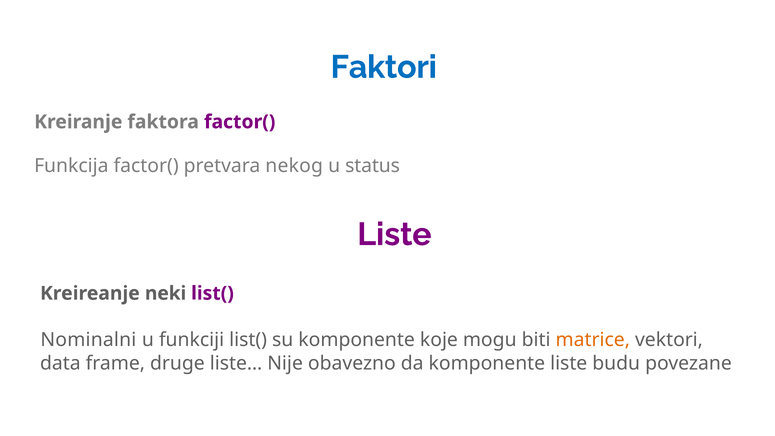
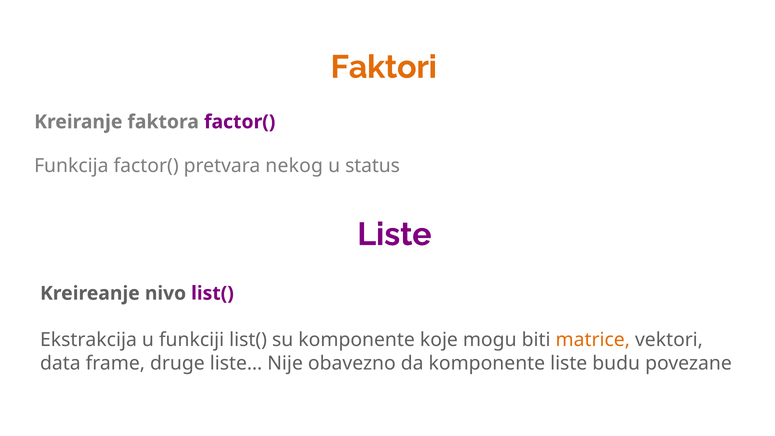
Faktori colour: blue -> orange (384, 67)
neki: neki -> nivo (165, 293)
Nominalni: Nominalni -> Ekstrakcija (88, 340)
